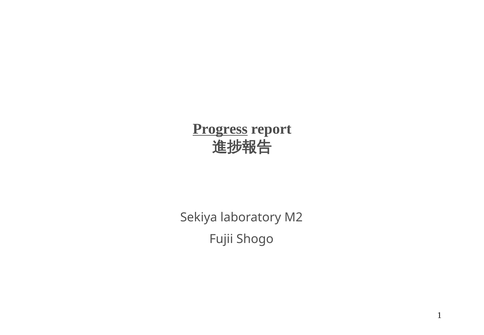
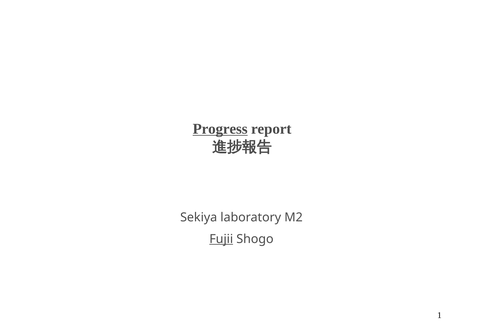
Fujii underline: none -> present (221, 239)
